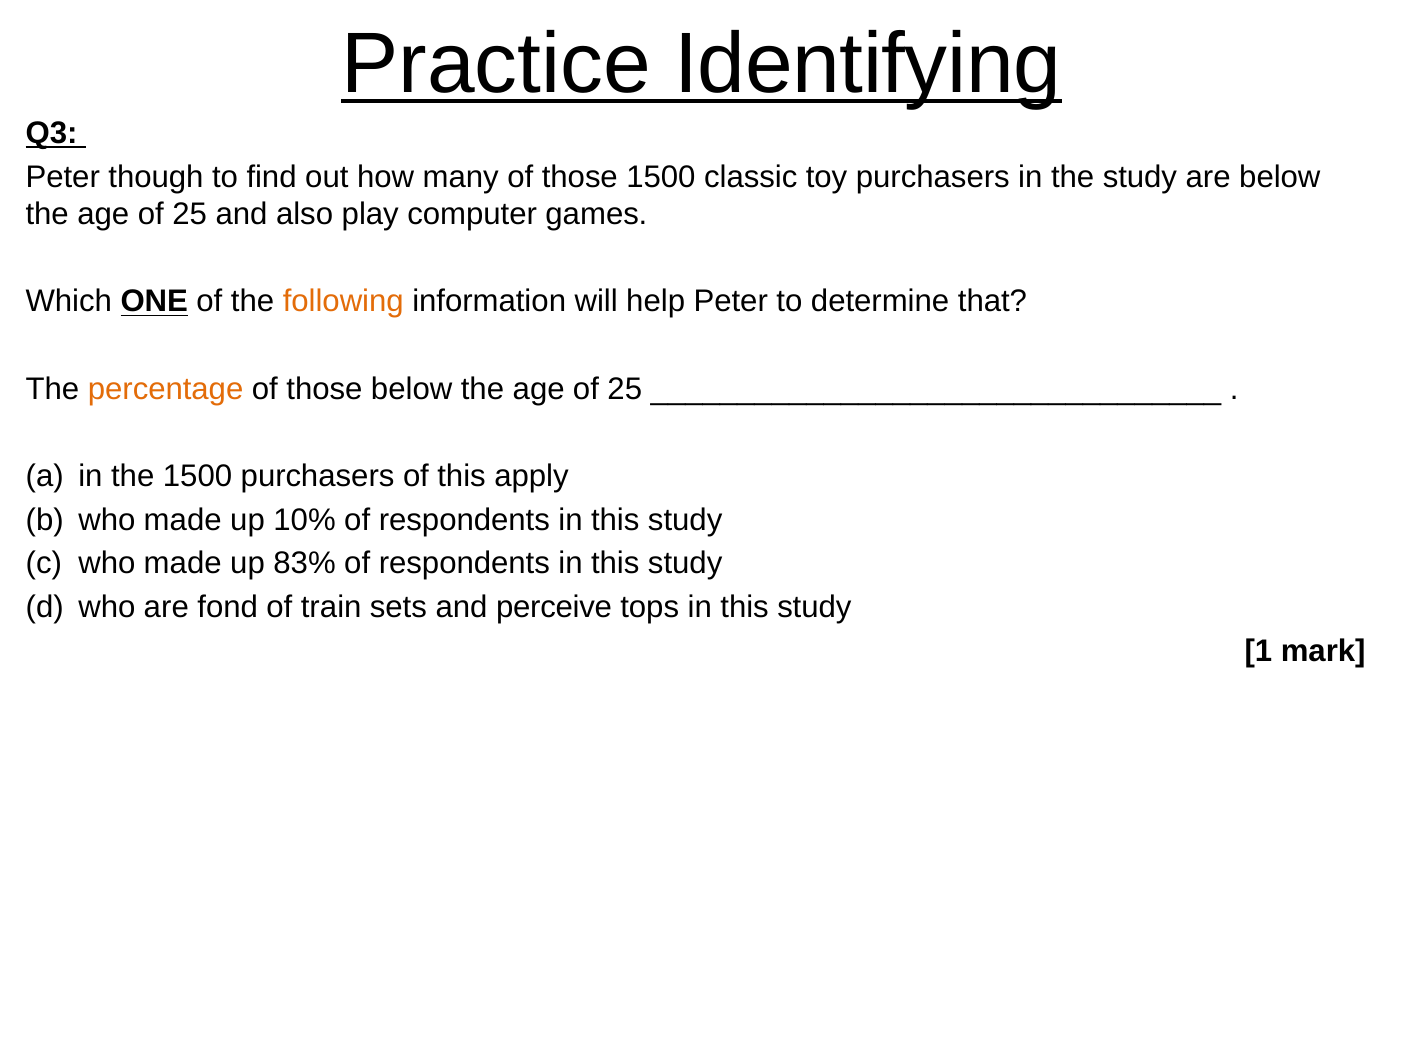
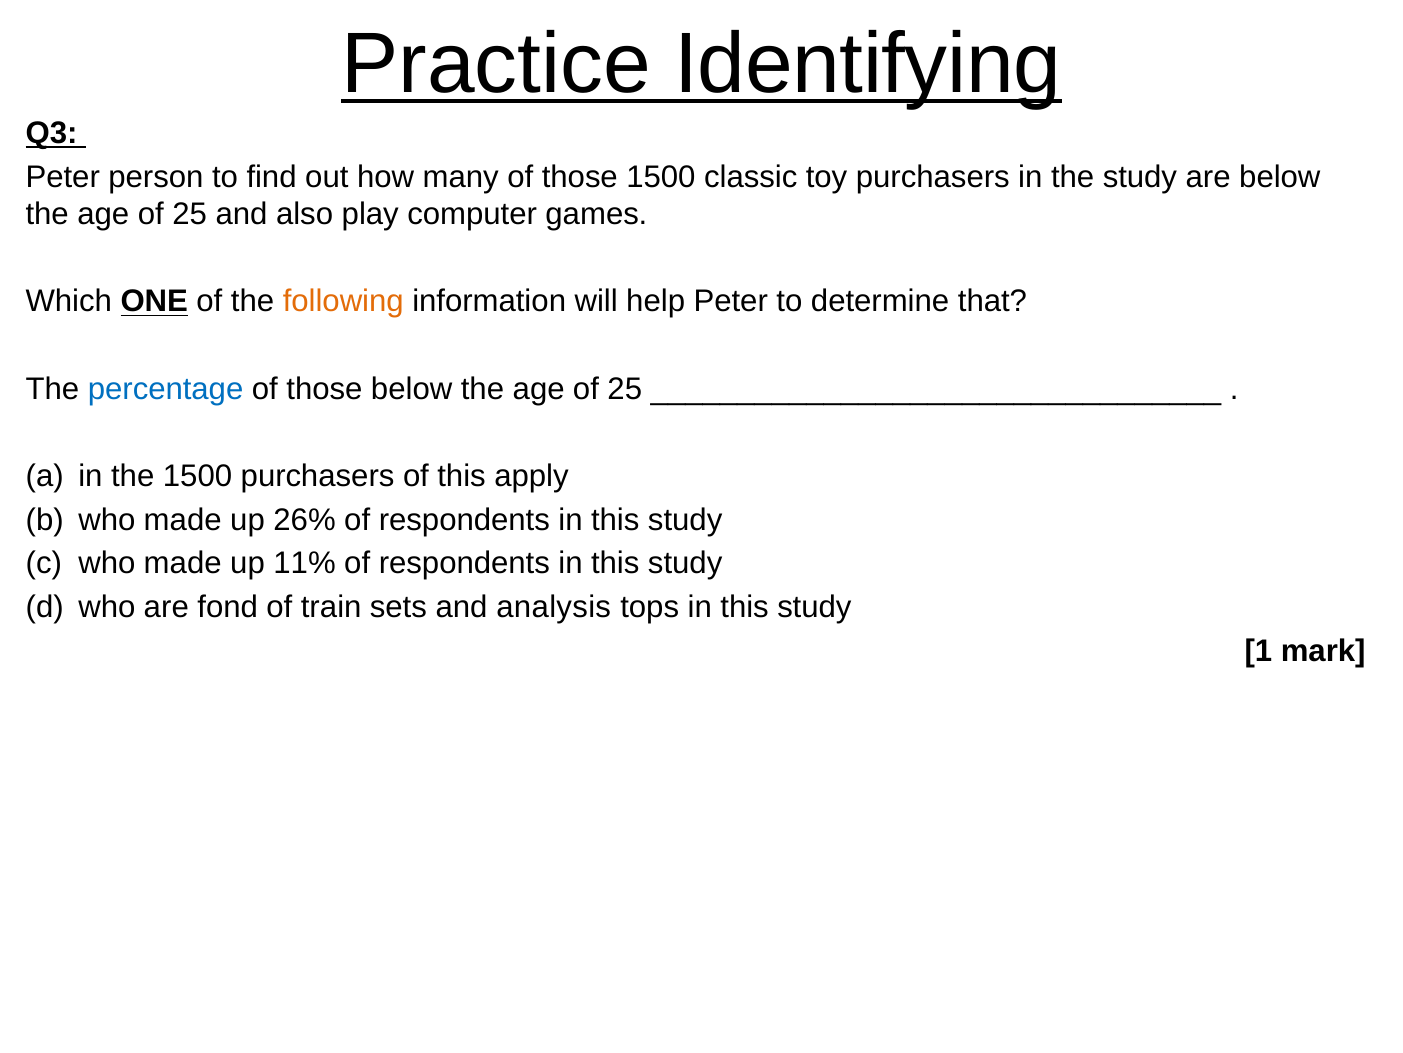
though: though -> person (156, 177)
percentage colour: orange -> blue (166, 389)
10%: 10% -> 26% (305, 520)
83%: 83% -> 11% (305, 563)
perceive: perceive -> analysis (554, 607)
